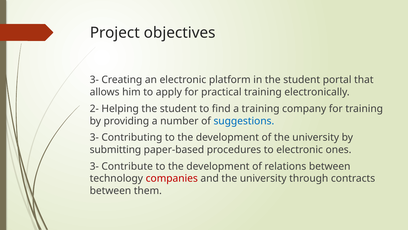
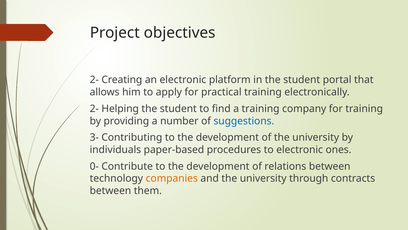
3-: 3- -> 2- (94, 80)
submitting: submitting -> individuals (115, 149)
3-: 3- -> 0- (94, 166)
companies colour: red -> orange (172, 178)
